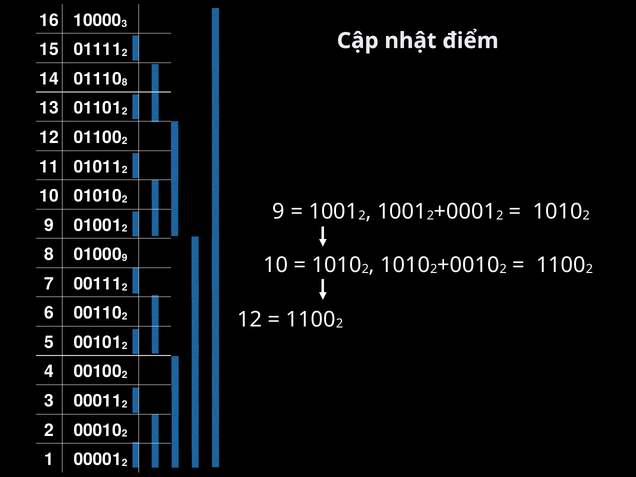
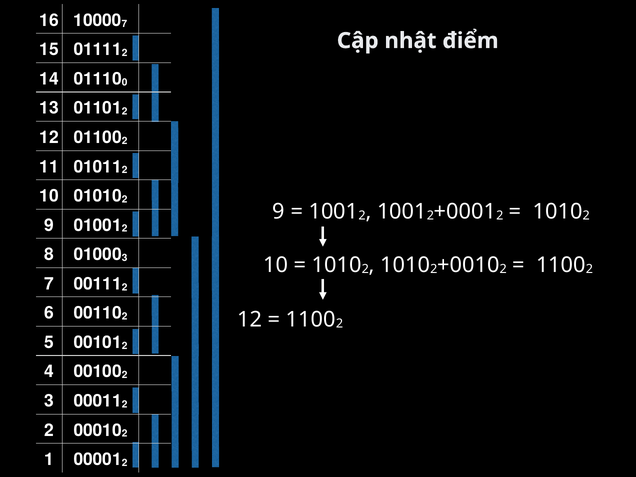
3: 3 -> 7 (124, 24)
8: 8 -> 0 (125, 82)
9: 9 -> 3 (125, 258)
